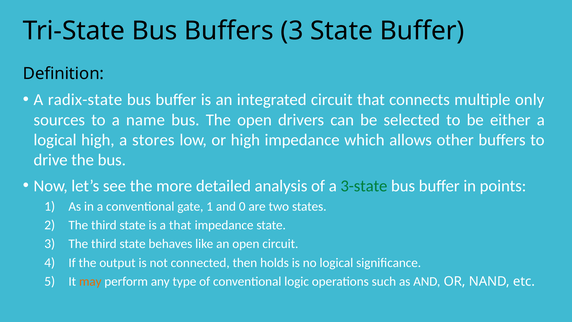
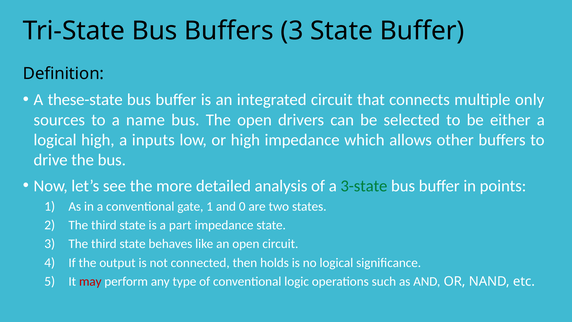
radix-state: radix-state -> these-state (85, 100)
stores: stores -> inputs (153, 140)
a that: that -> part (180, 225)
may colour: orange -> red (90, 281)
